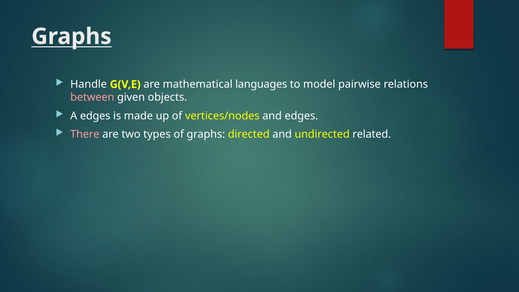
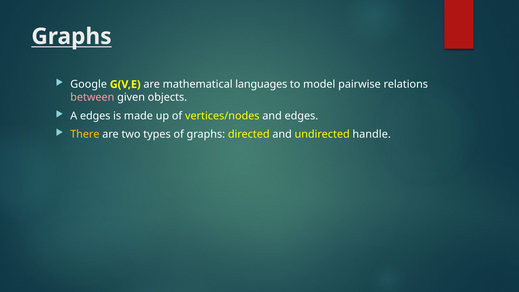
Handle: Handle -> Google (89, 84)
There colour: pink -> yellow (85, 134)
related: related -> handle (372, 134)
